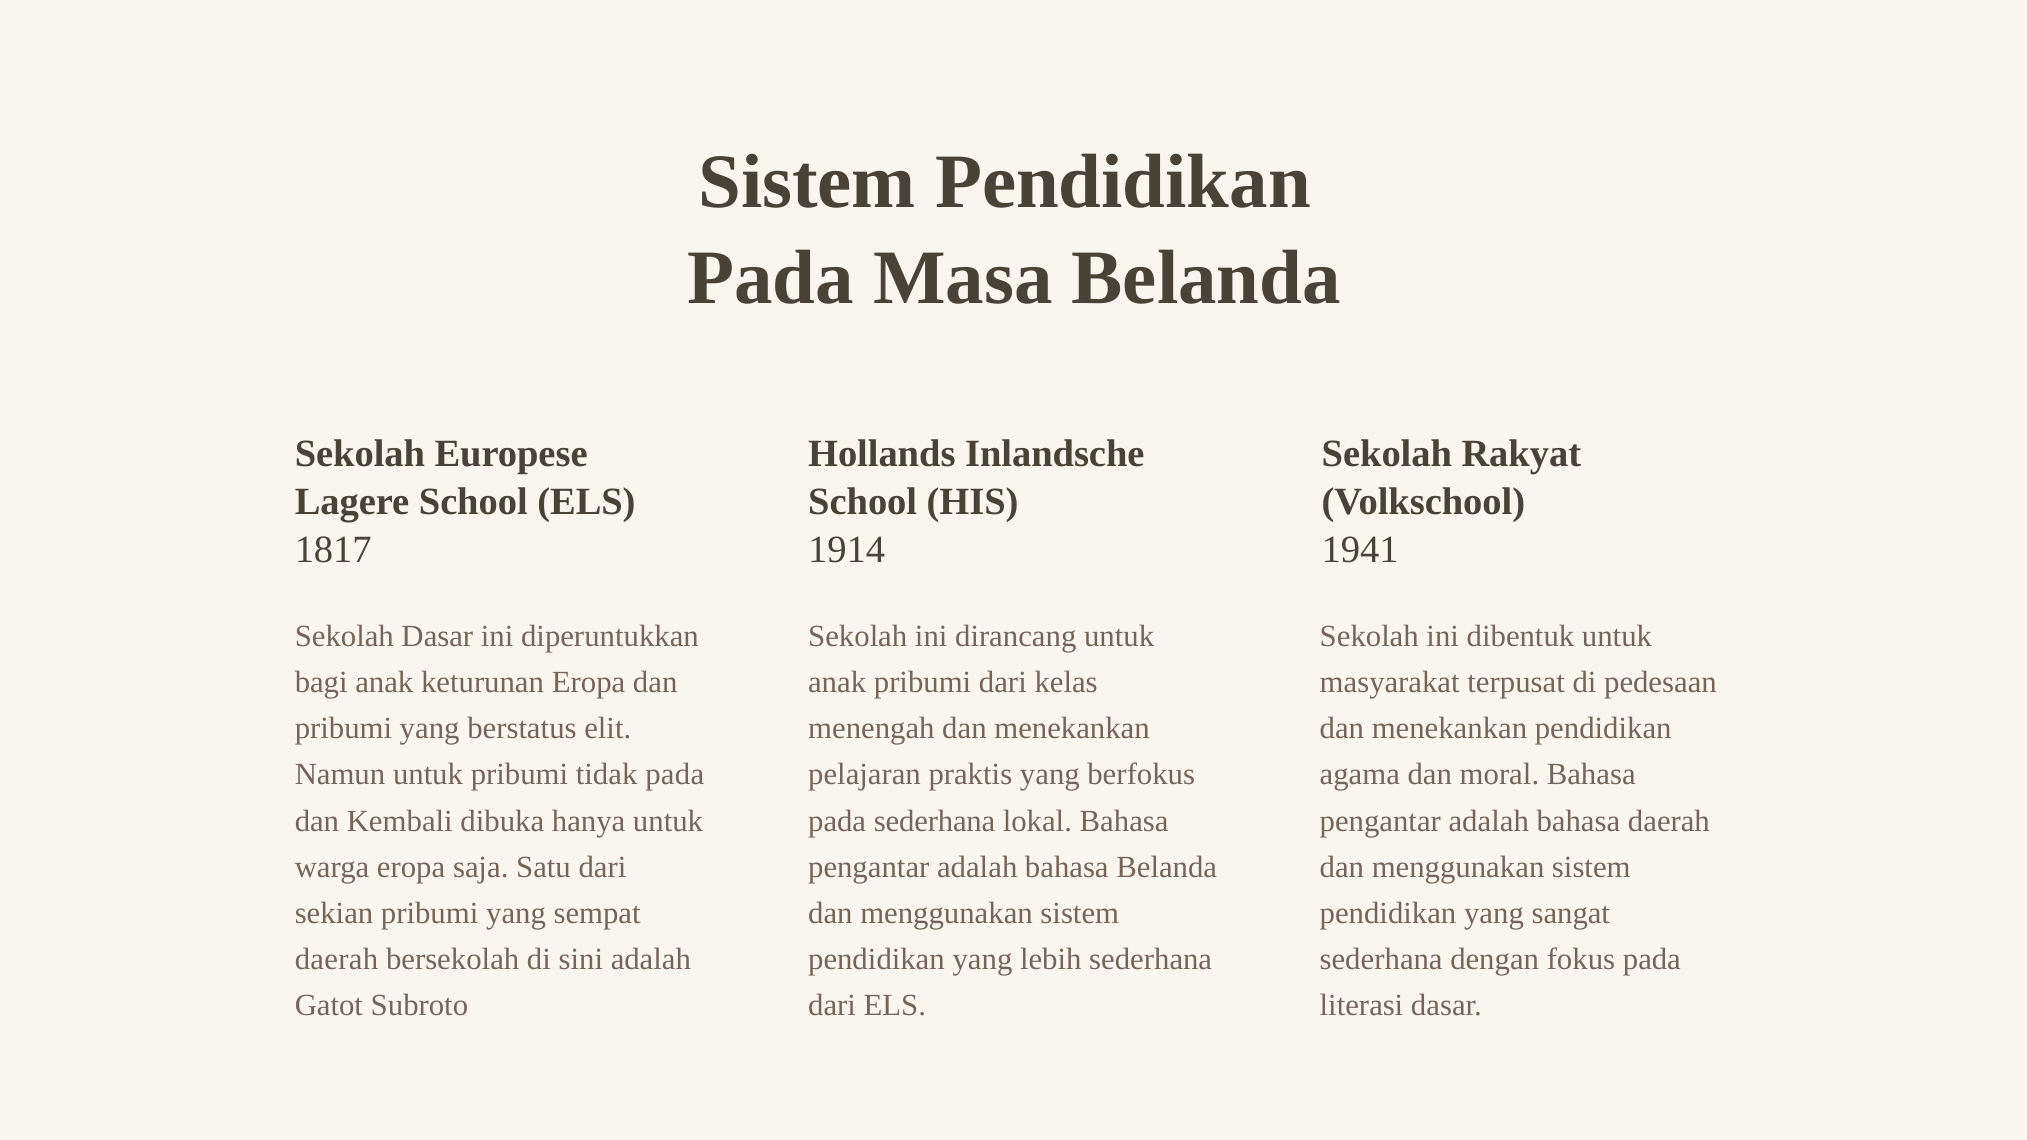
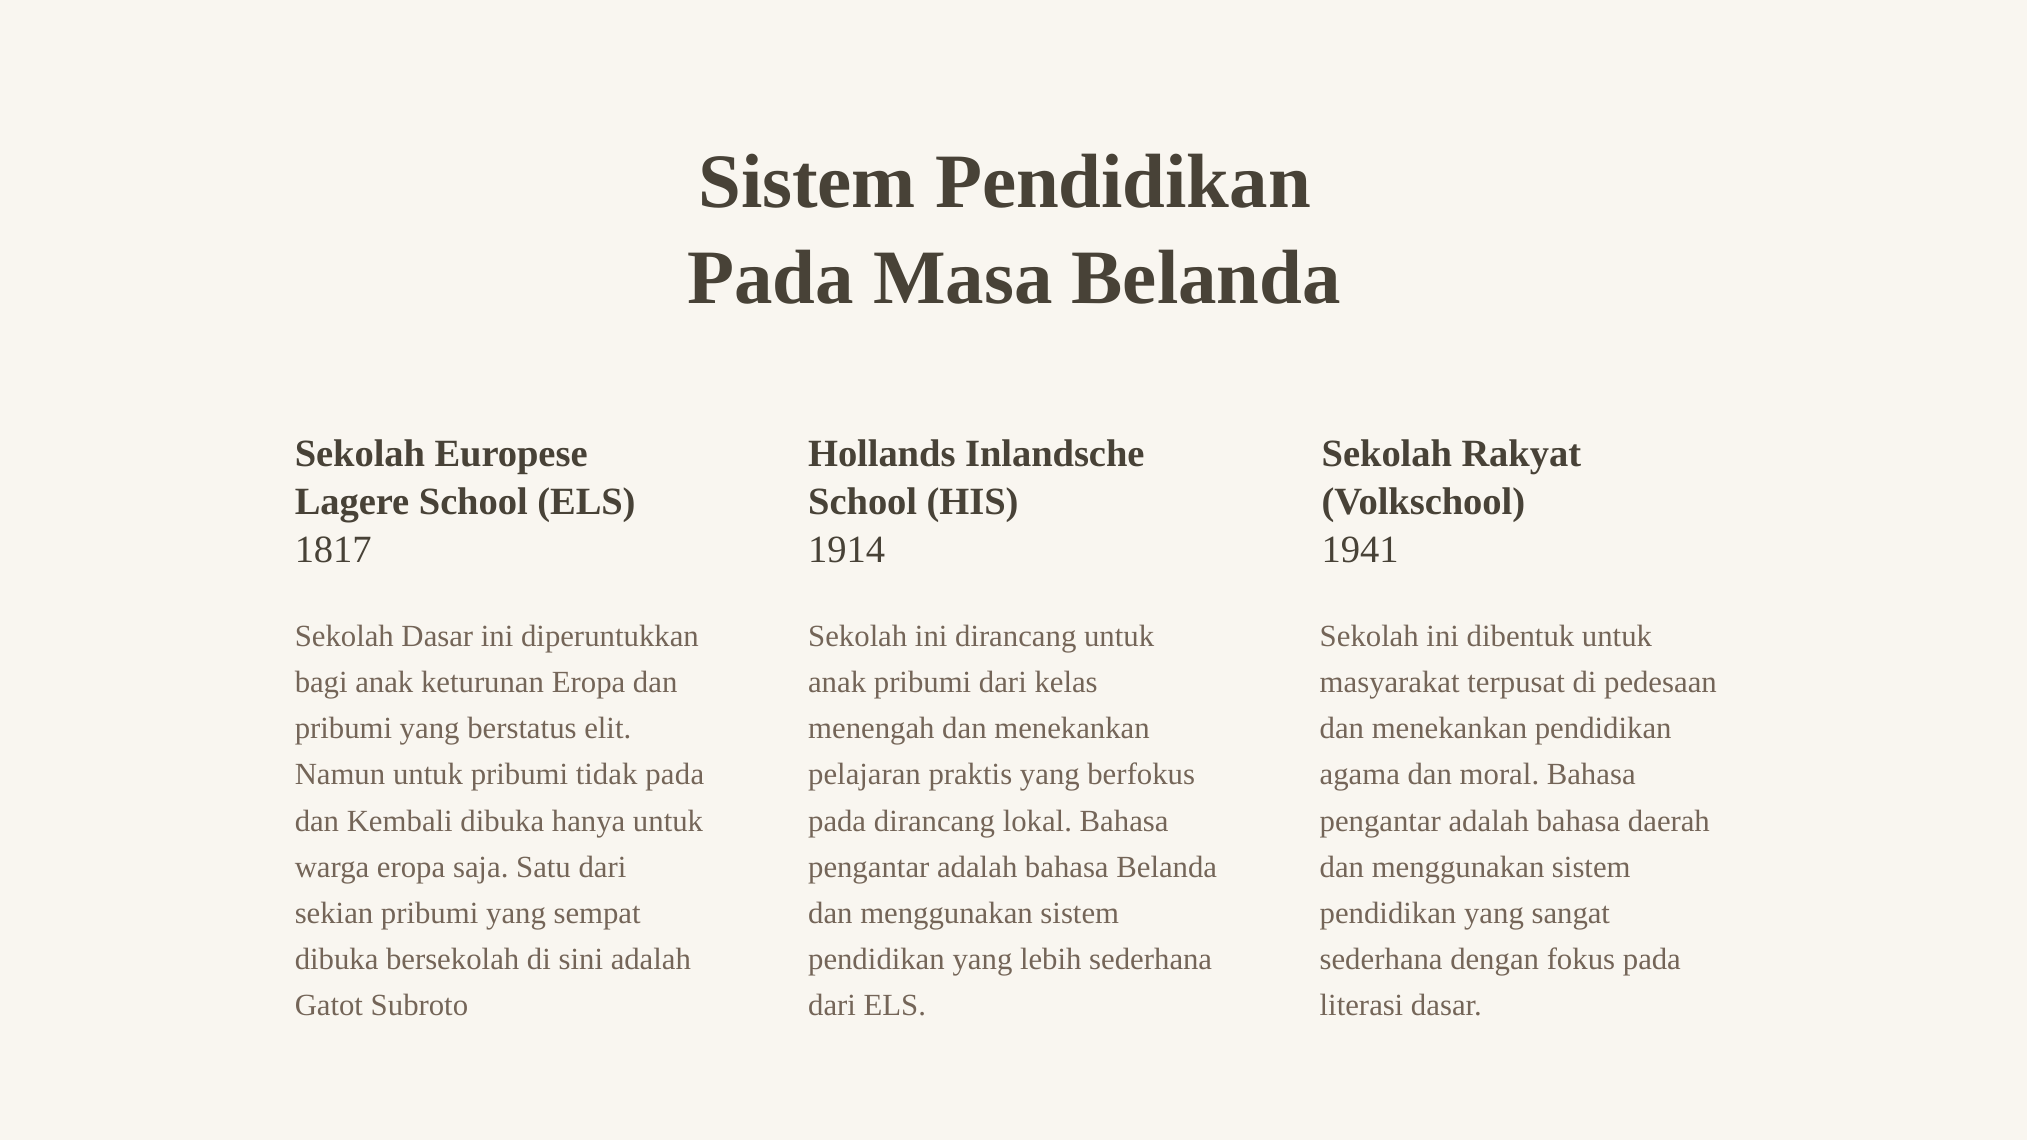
pada sederhana: sederhana -> dirancang (935, 821)
daerah: daerah -> dibuka (337, 960)
